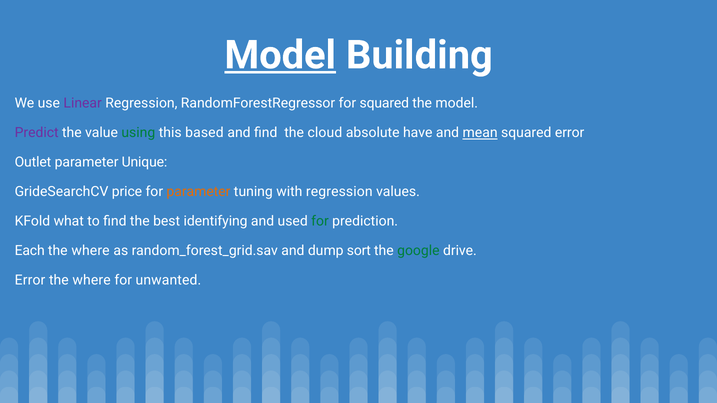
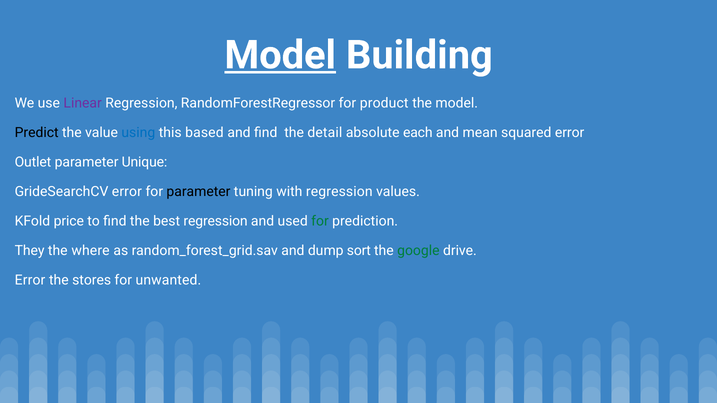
for squared: squared -> product (384, 103)
Predict colour: purple -> black (37, 133)
using colour: green -> blue (138, 133)
cloud: cloud -> detail (325, 133)
have: have -> each (418, 133)
mean underline: present -> none (480, 133)
GrideSearchCV price: price -> error (127, 192)
parameter colour: orange -> black (198, 192)
what: what -> price (69, 221)
best identifying: identifying -> regression (216, 221)
Each: Each -> They (30, 251)
where: where -> stores (92, 280)
